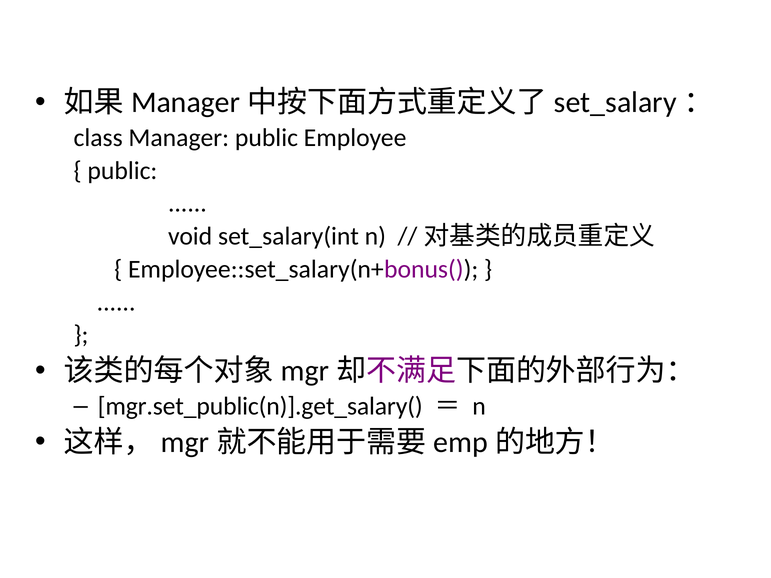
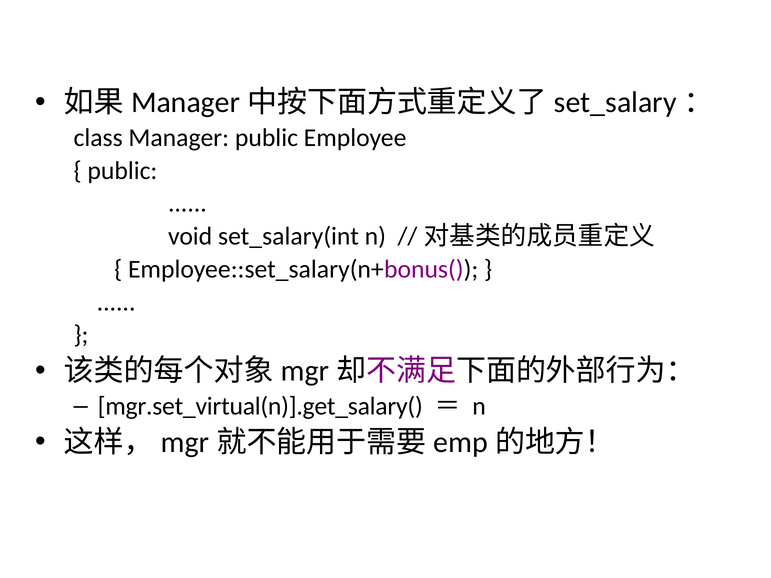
mgr.set_public(n)].get_salary(: mgr.set_public(n)].get_salary( -> mgr.set_virtual(n)].get_salary( (260, 406)
